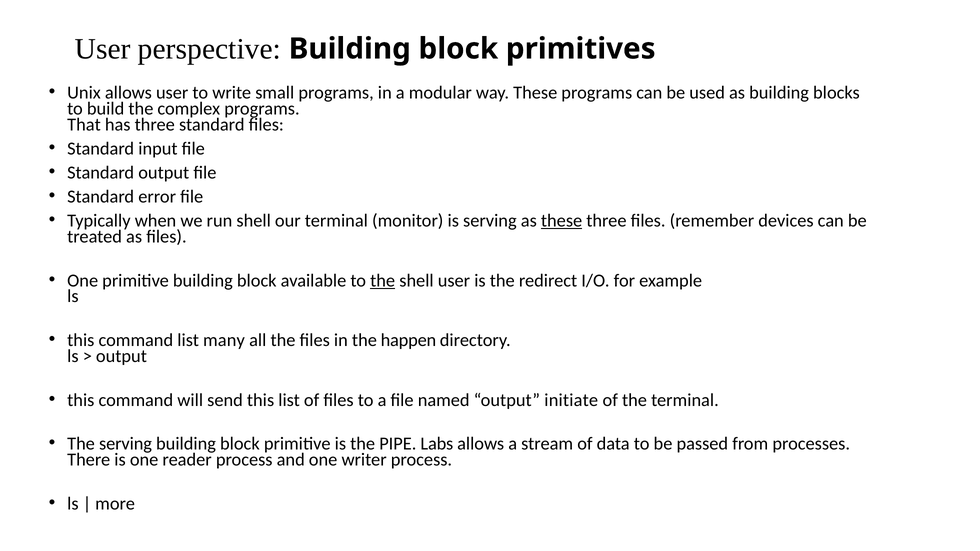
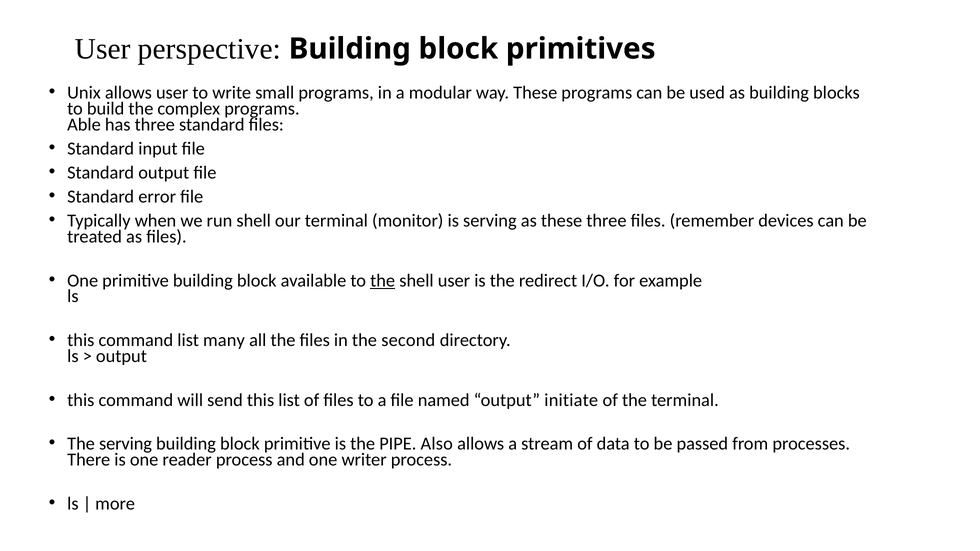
That: That -> Able (84, 125)
these underline: present -> none (562, 221)
happen: happen -> second (408, 340)
Labs: Labs -> Also (437, 444)
